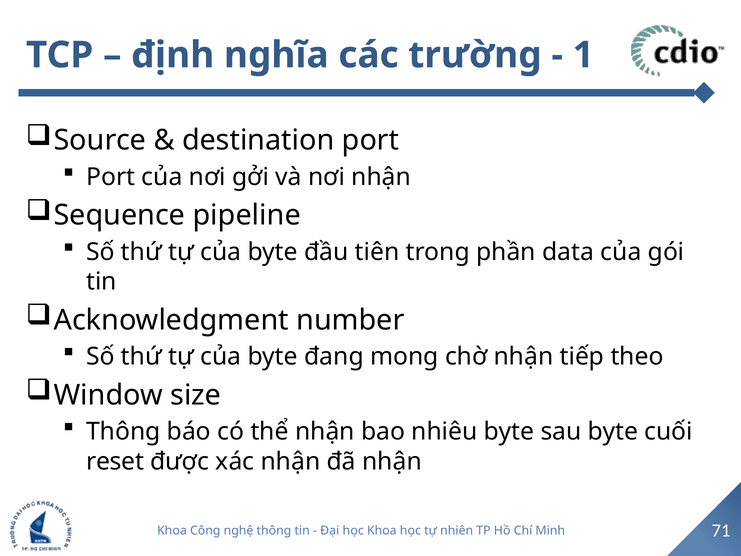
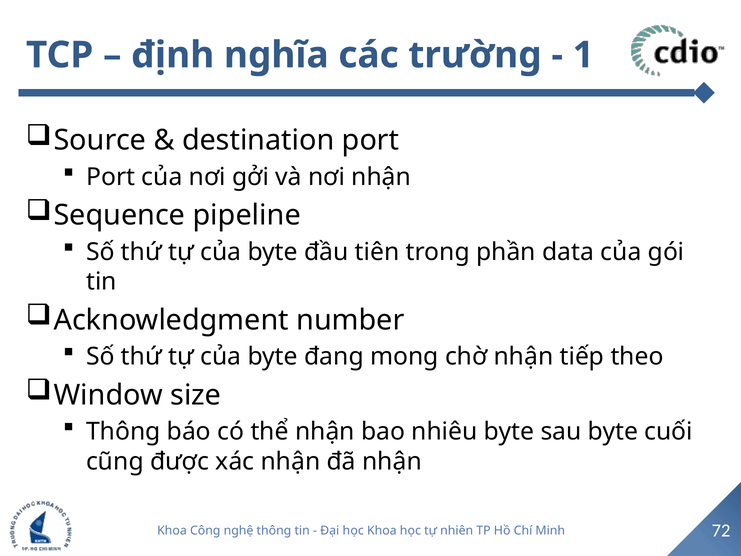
reset: reset -> cũng (115, 461)
71: 71 -> 72 (721, 530)
